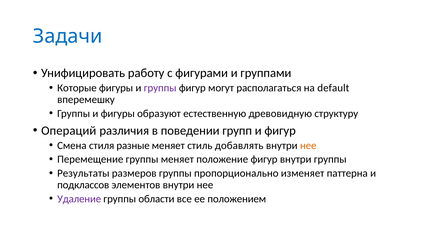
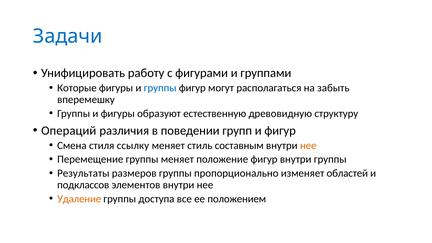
группы colour: purple -> blue (160, 88)
default: default -> забыть (333, 88)
разные: разные -> ссылку (133, 145)
добавлять: добавлять -> составным (239, 145)
паттерна: паттерна -> областей (347, 173)
Удаление colour: purple -> orange (79, 199)
области: области -> доступа (156, 199)
